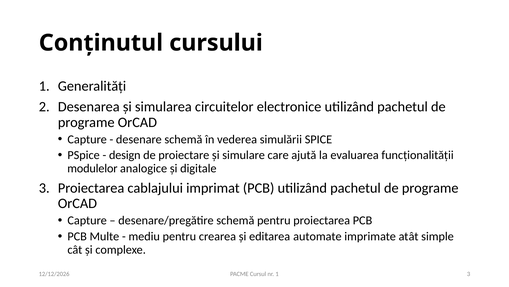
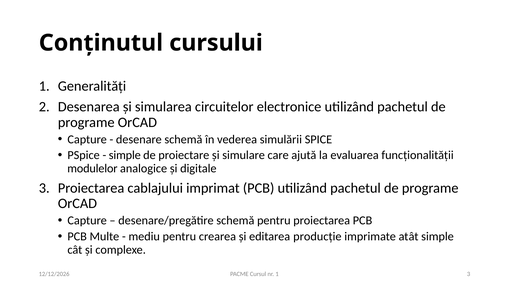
design: design -> simple (125, 155)
automate: automate -> producție (317, 236)
